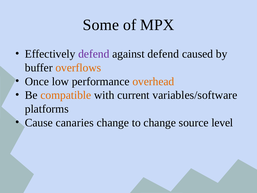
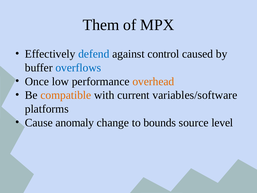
Some: Some -> Them (101, 25)
defend colour: purple -> blue (94, 54)
against defend: defend -> control (163, 54)
overflows colour: orange -> blue (78, 68)
canaries: canaries -> anomaly (75, 122)
to change: change -> bounds (160, 122)
